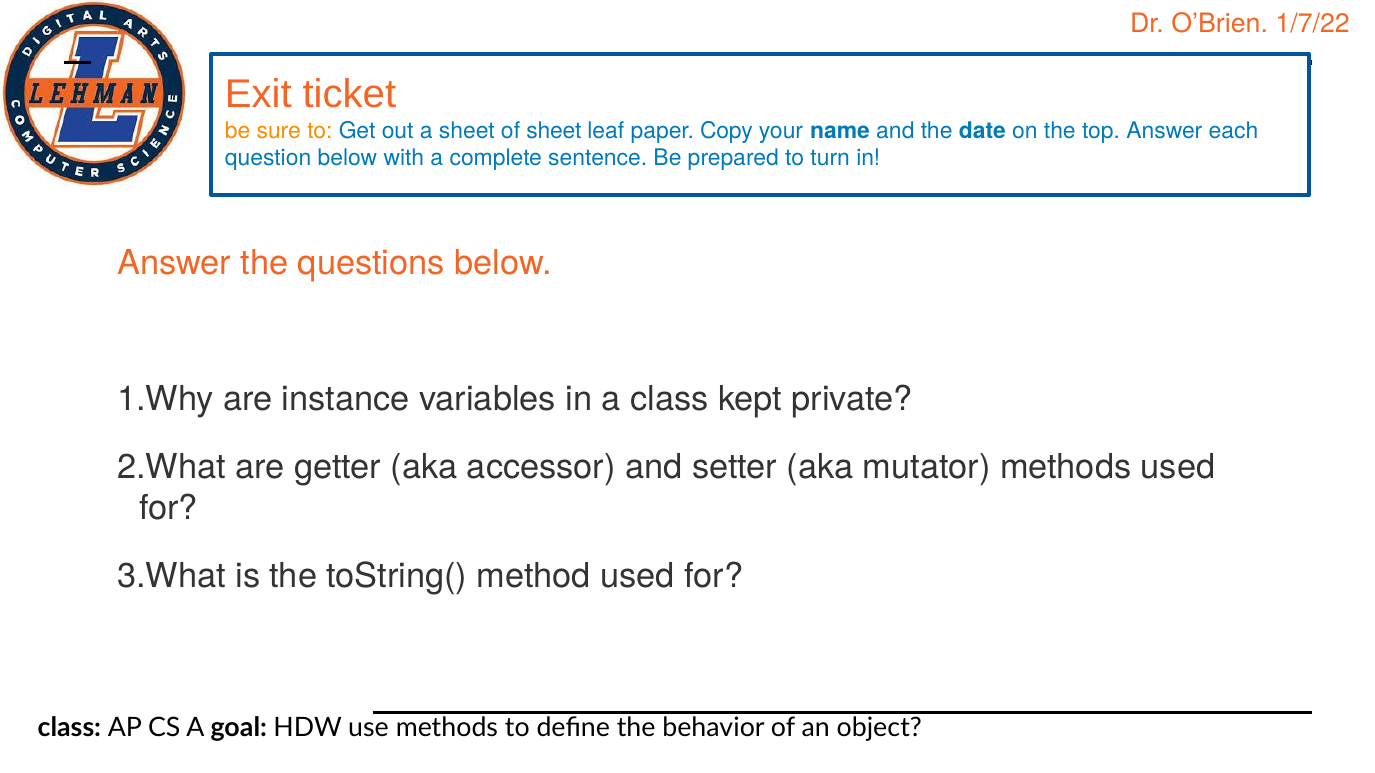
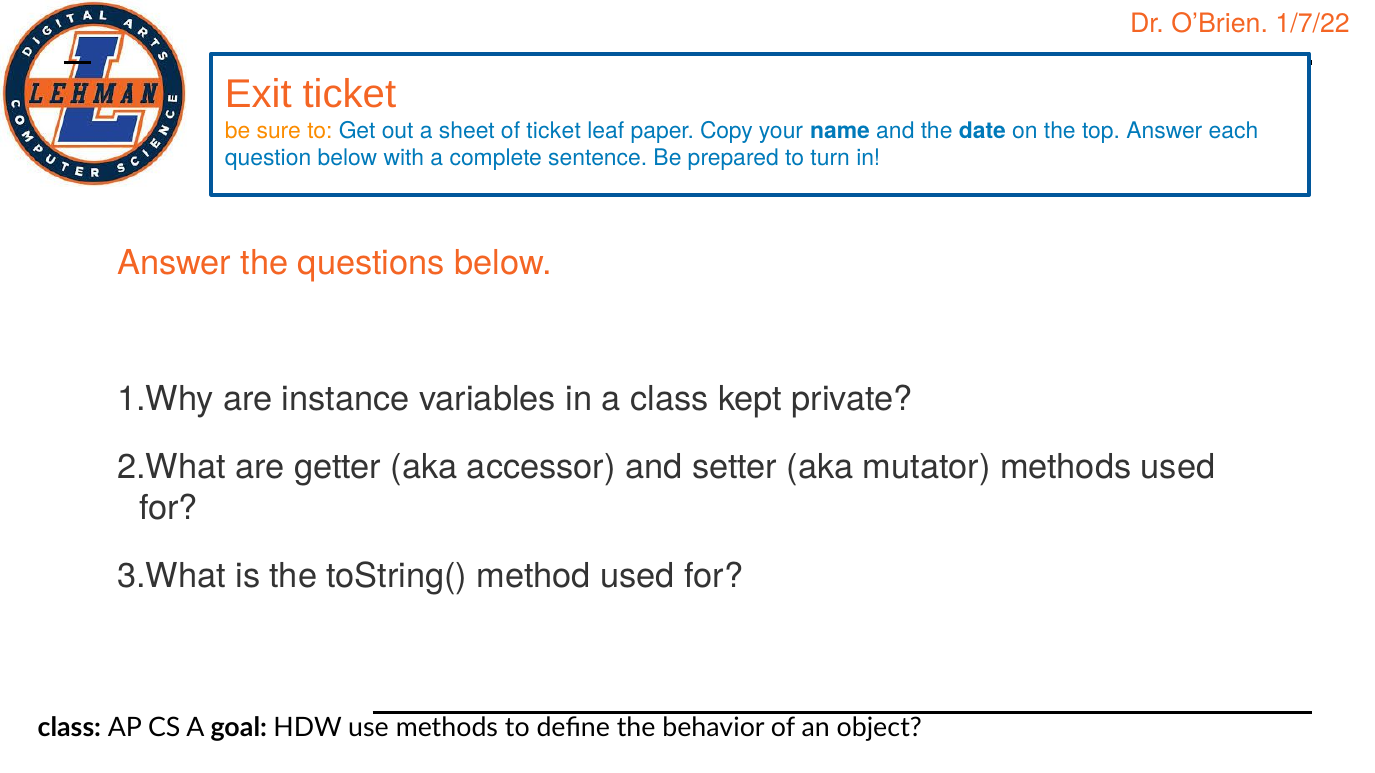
of sheet: sheet -> ticket (554, 131)
